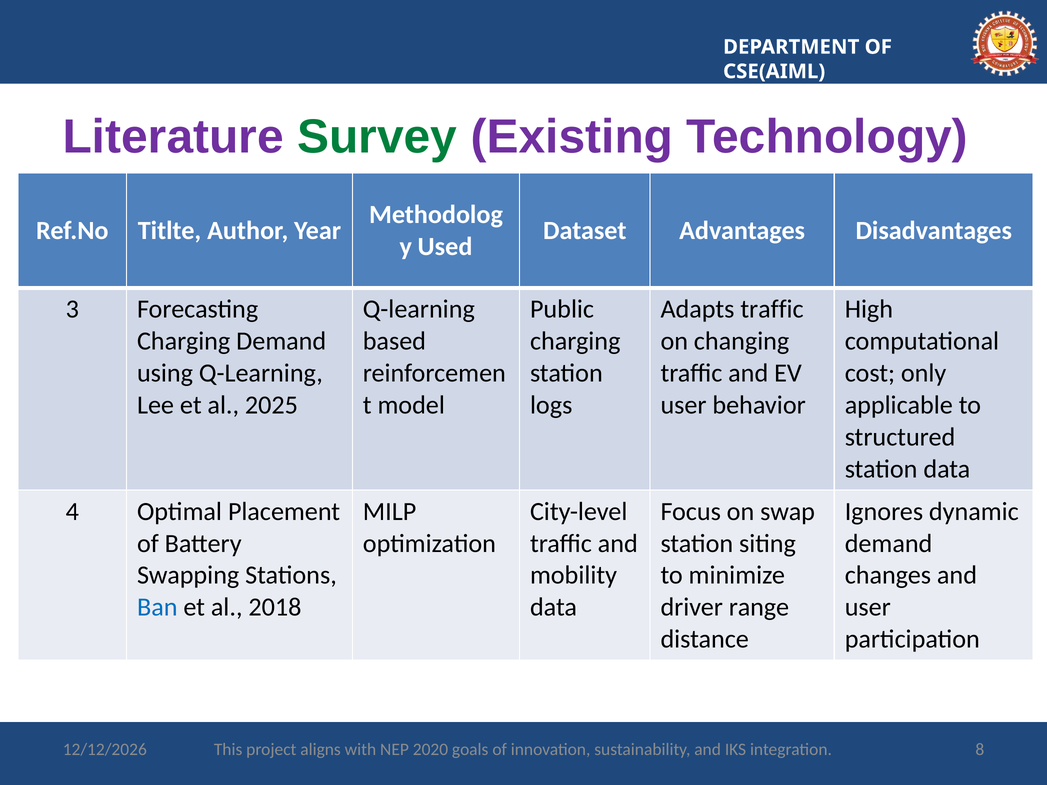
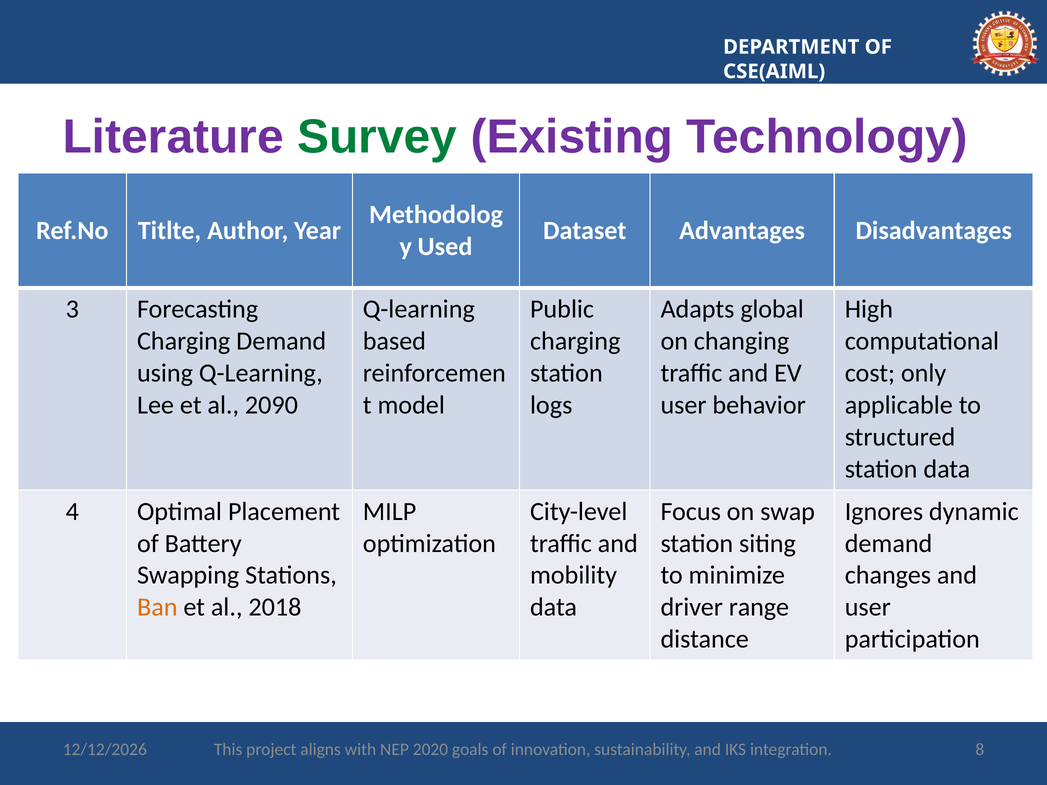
Adapts traffic: traffic -> global (772, 309)
2025: 2025 -> 2090 (271, 405)
Ban colour: blue -> orange (157, 607)
